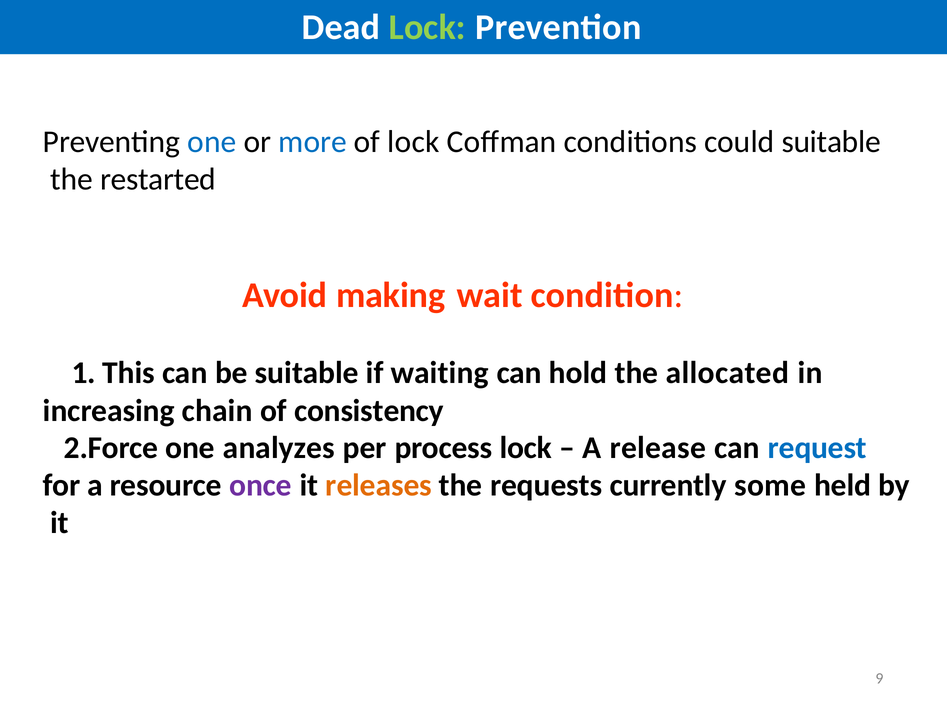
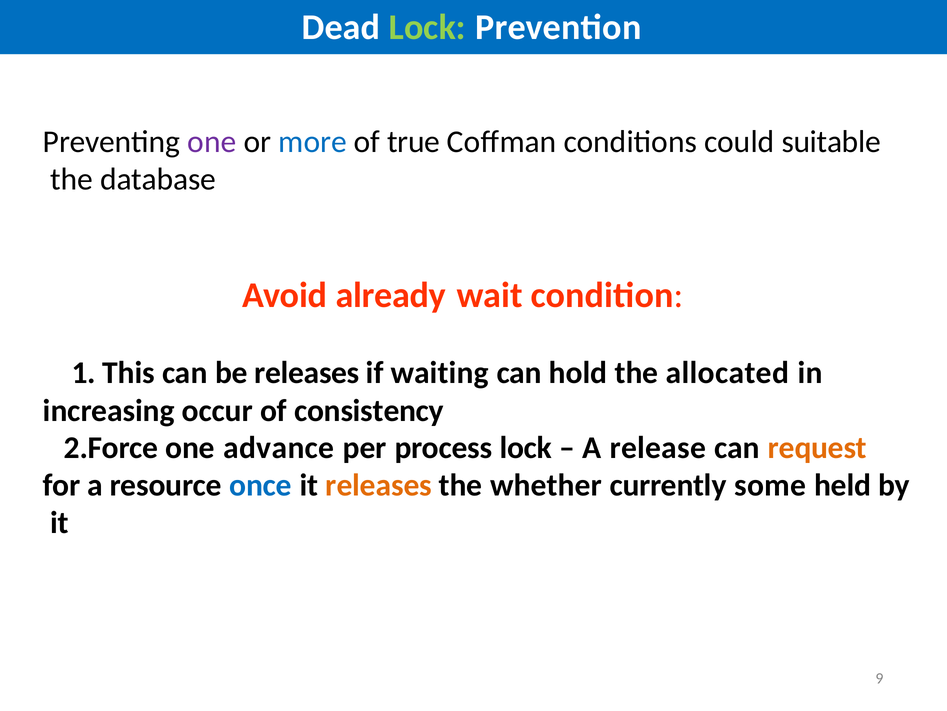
one colour: blue -> purple (212, 142)
of lock: lock -> true (414, 142)
restarted: restarted -> database (158, 179)
making: making -> already (391, 295)
be suitable: suitable -> releases (307, 372)
chain: chain -> occur (217, 410)
analyzes: analyzes -> advance (279, 447)
request colour: blue -> orange (817, 447)
once colour: purple -> blue (261, 485)
requests: requests -> whether (546, 485)
